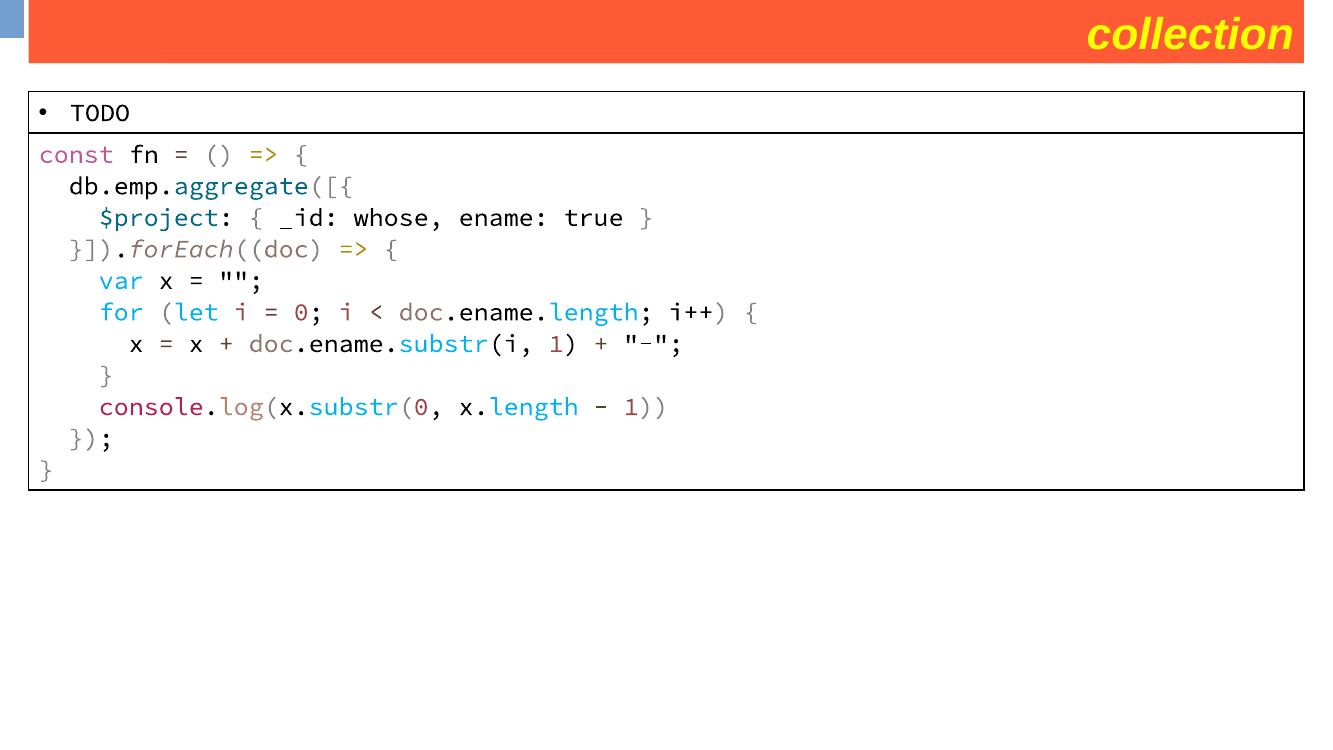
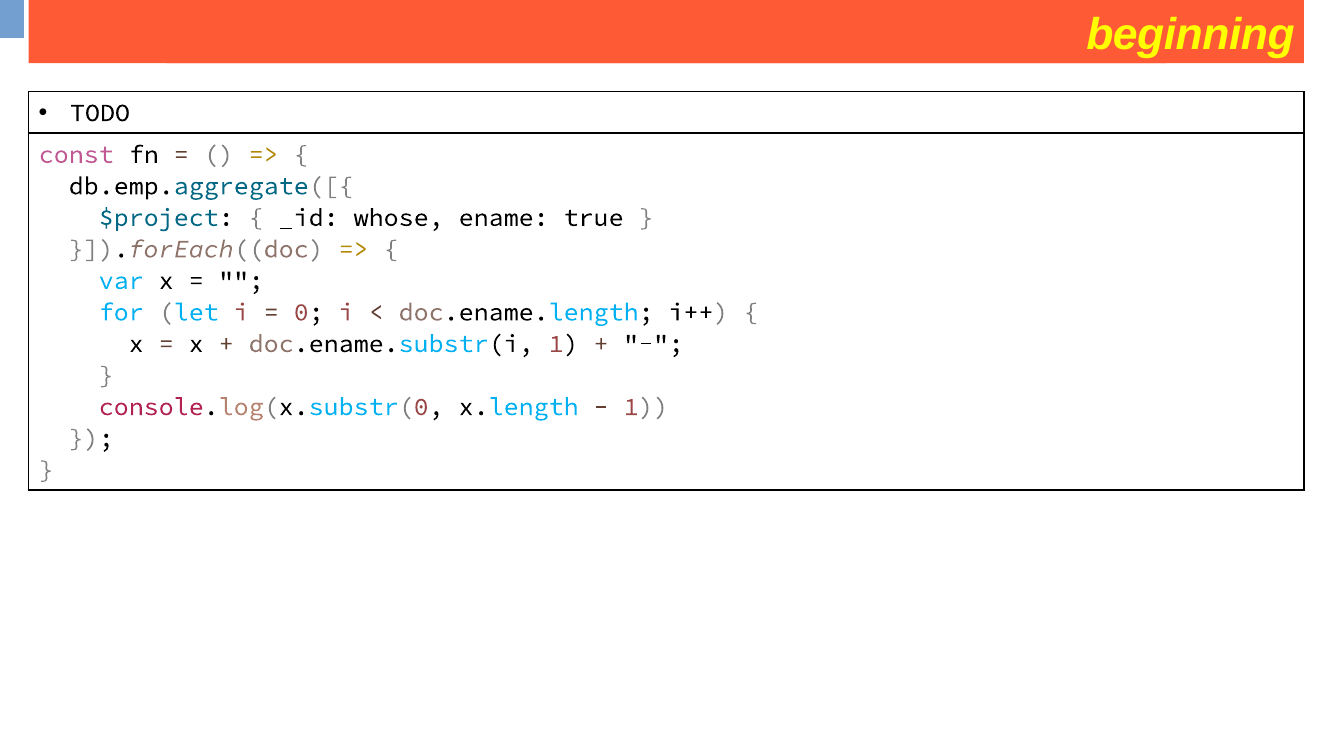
collection: collection -> beginning (1190, 35)
